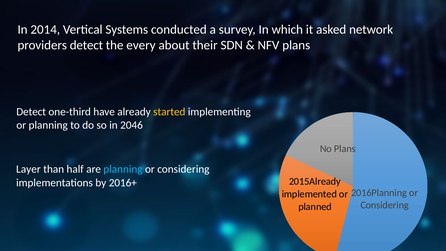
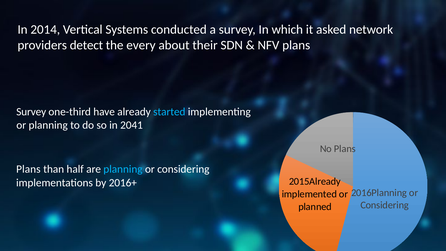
Detect: Detect -> Survey (31, 112)
started colour: yellow -> light blue (169, 112)
2046: 2046 -> 2041 (132, 125)
Layer: Layer -> Plans (28, 169)
